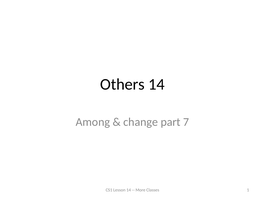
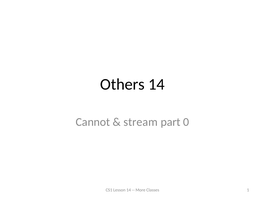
Among: Among -> Cannot (93, 122)
change: change -> stream (141, 122)
7: 7 -> 0 (186, 122)
